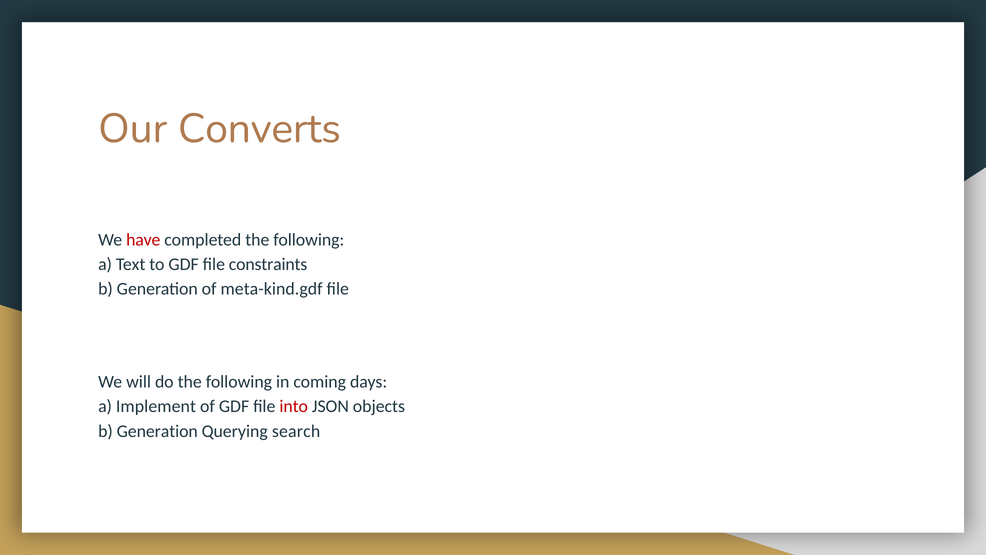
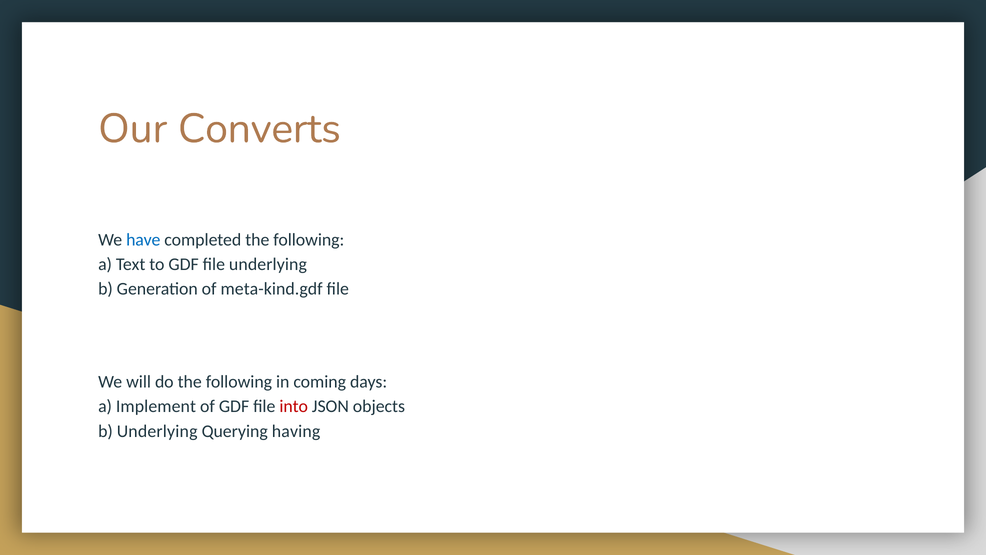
have colour: red -> blue (143, 240)
file constraints: constraints -> underlying (268, 264)
Generation: Generation -> Underlying (157, 431)
search: search -> having (296, 431)
